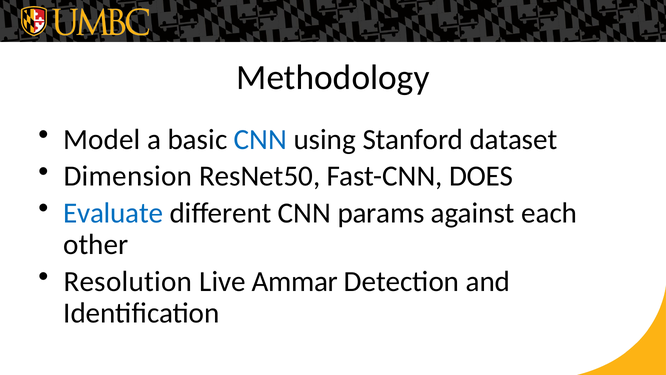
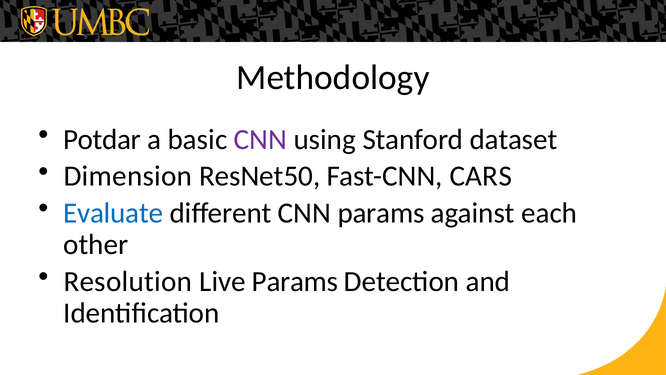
Model: Model -> Potdar (102, 139)
CNN colour: blue -> purple (260, 139)
DOES: DOES -> CARS (481, 176)
Live Ammar: Ammar -> Params (295, 281)
